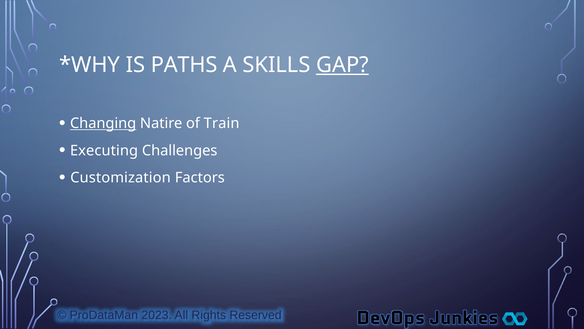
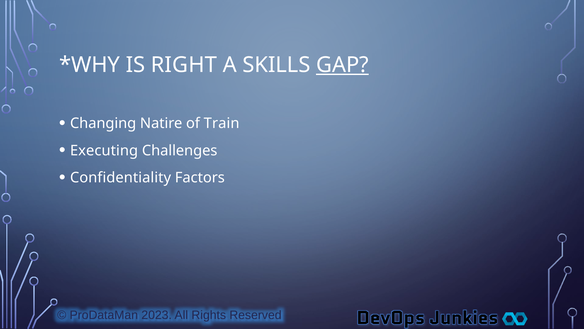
PATHS: PATHS -> RIGHT (184, 65)
Changing underline: present -> none (103, 123)
Customization: Customization -> Confidentiality (121, 177)
